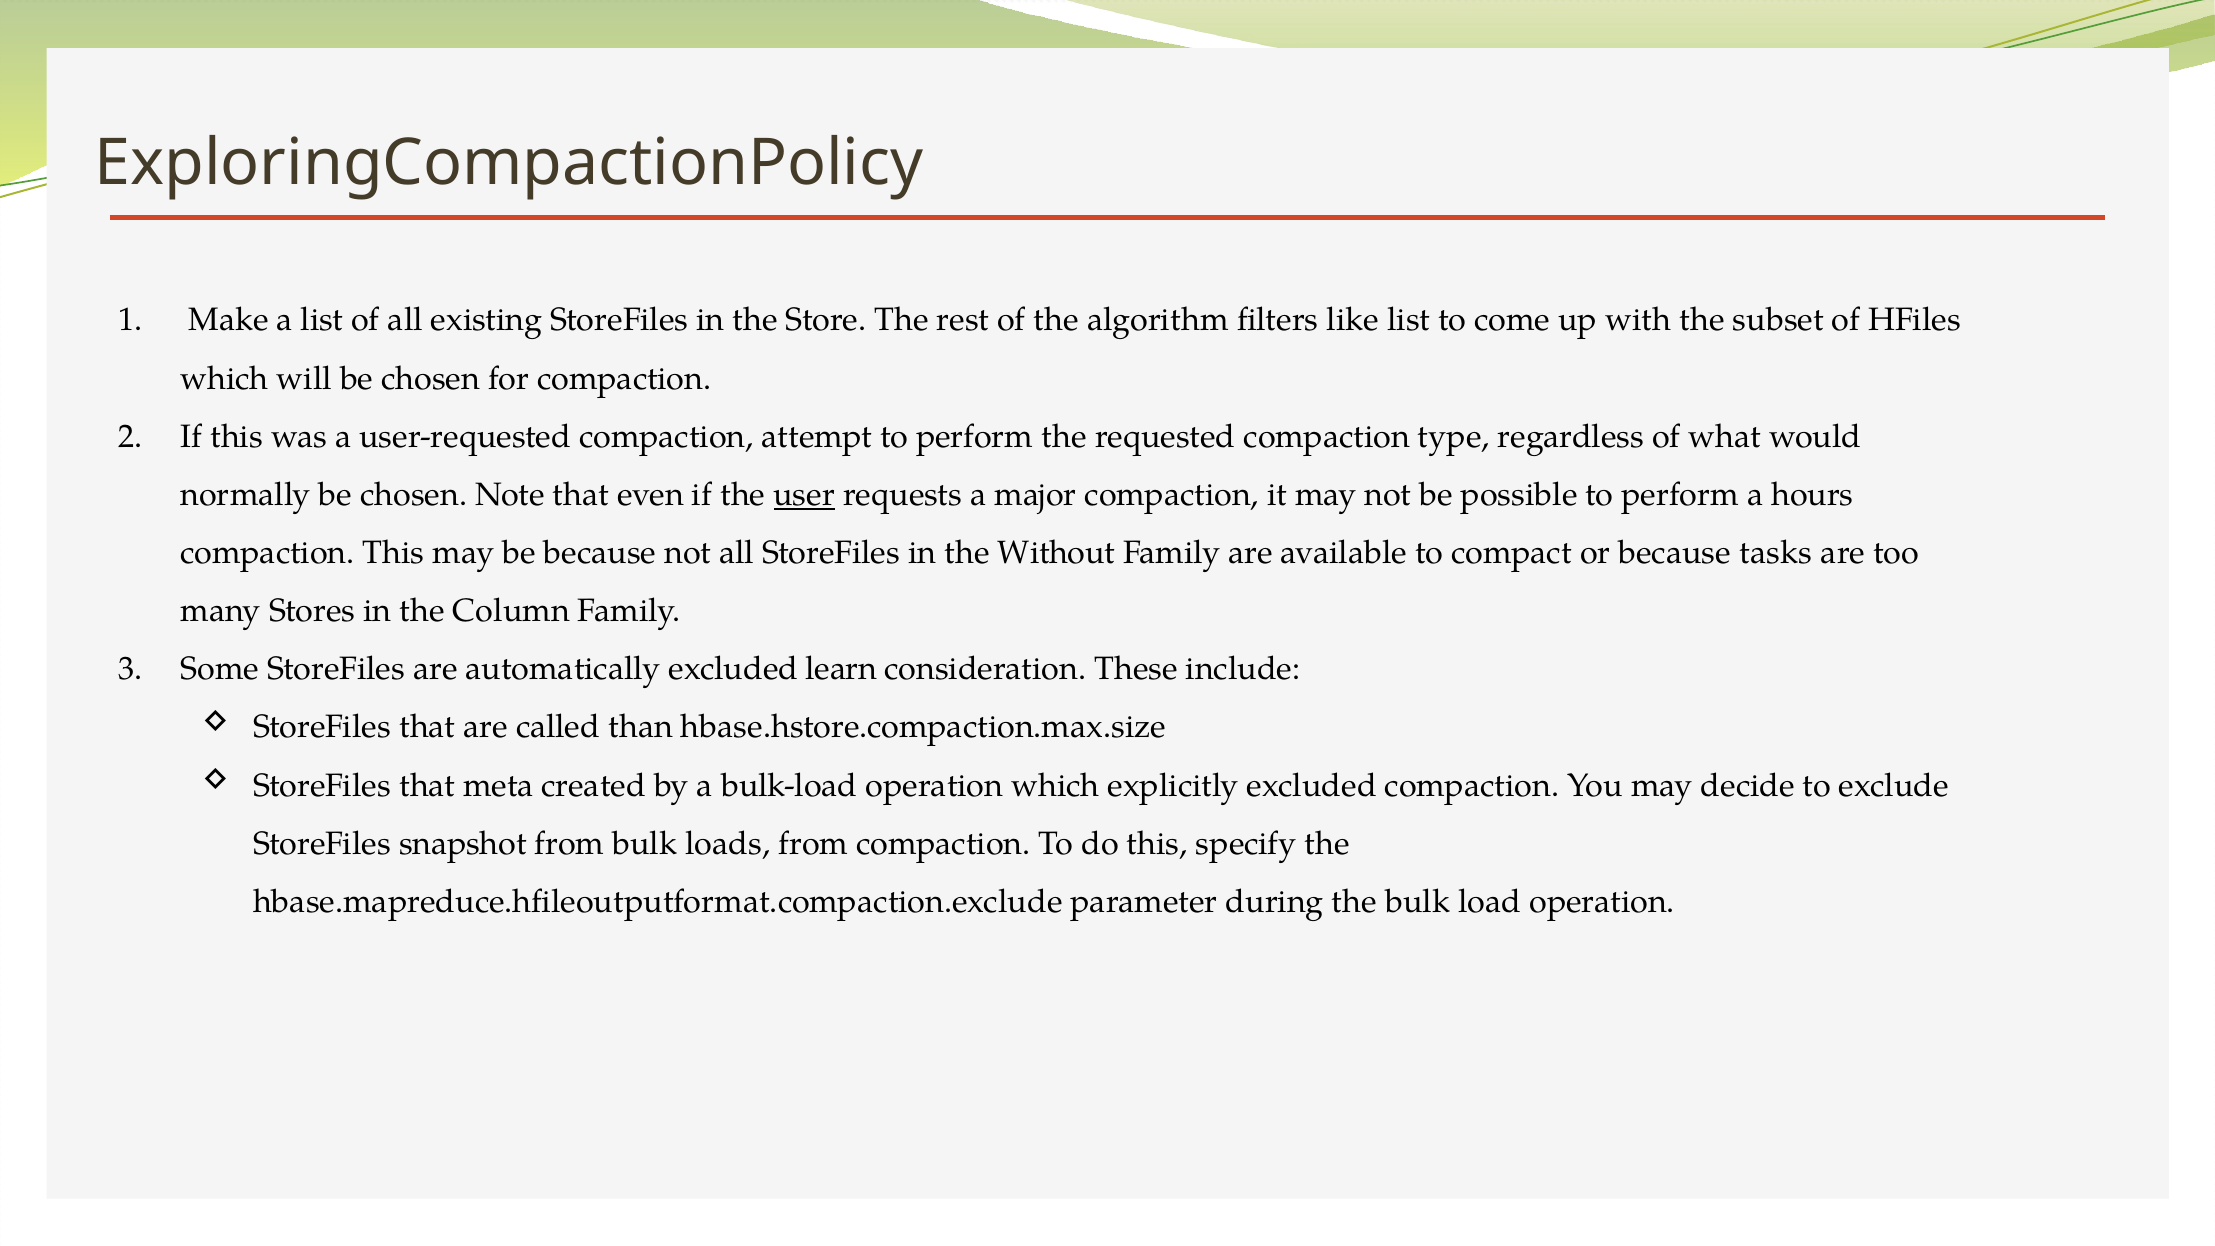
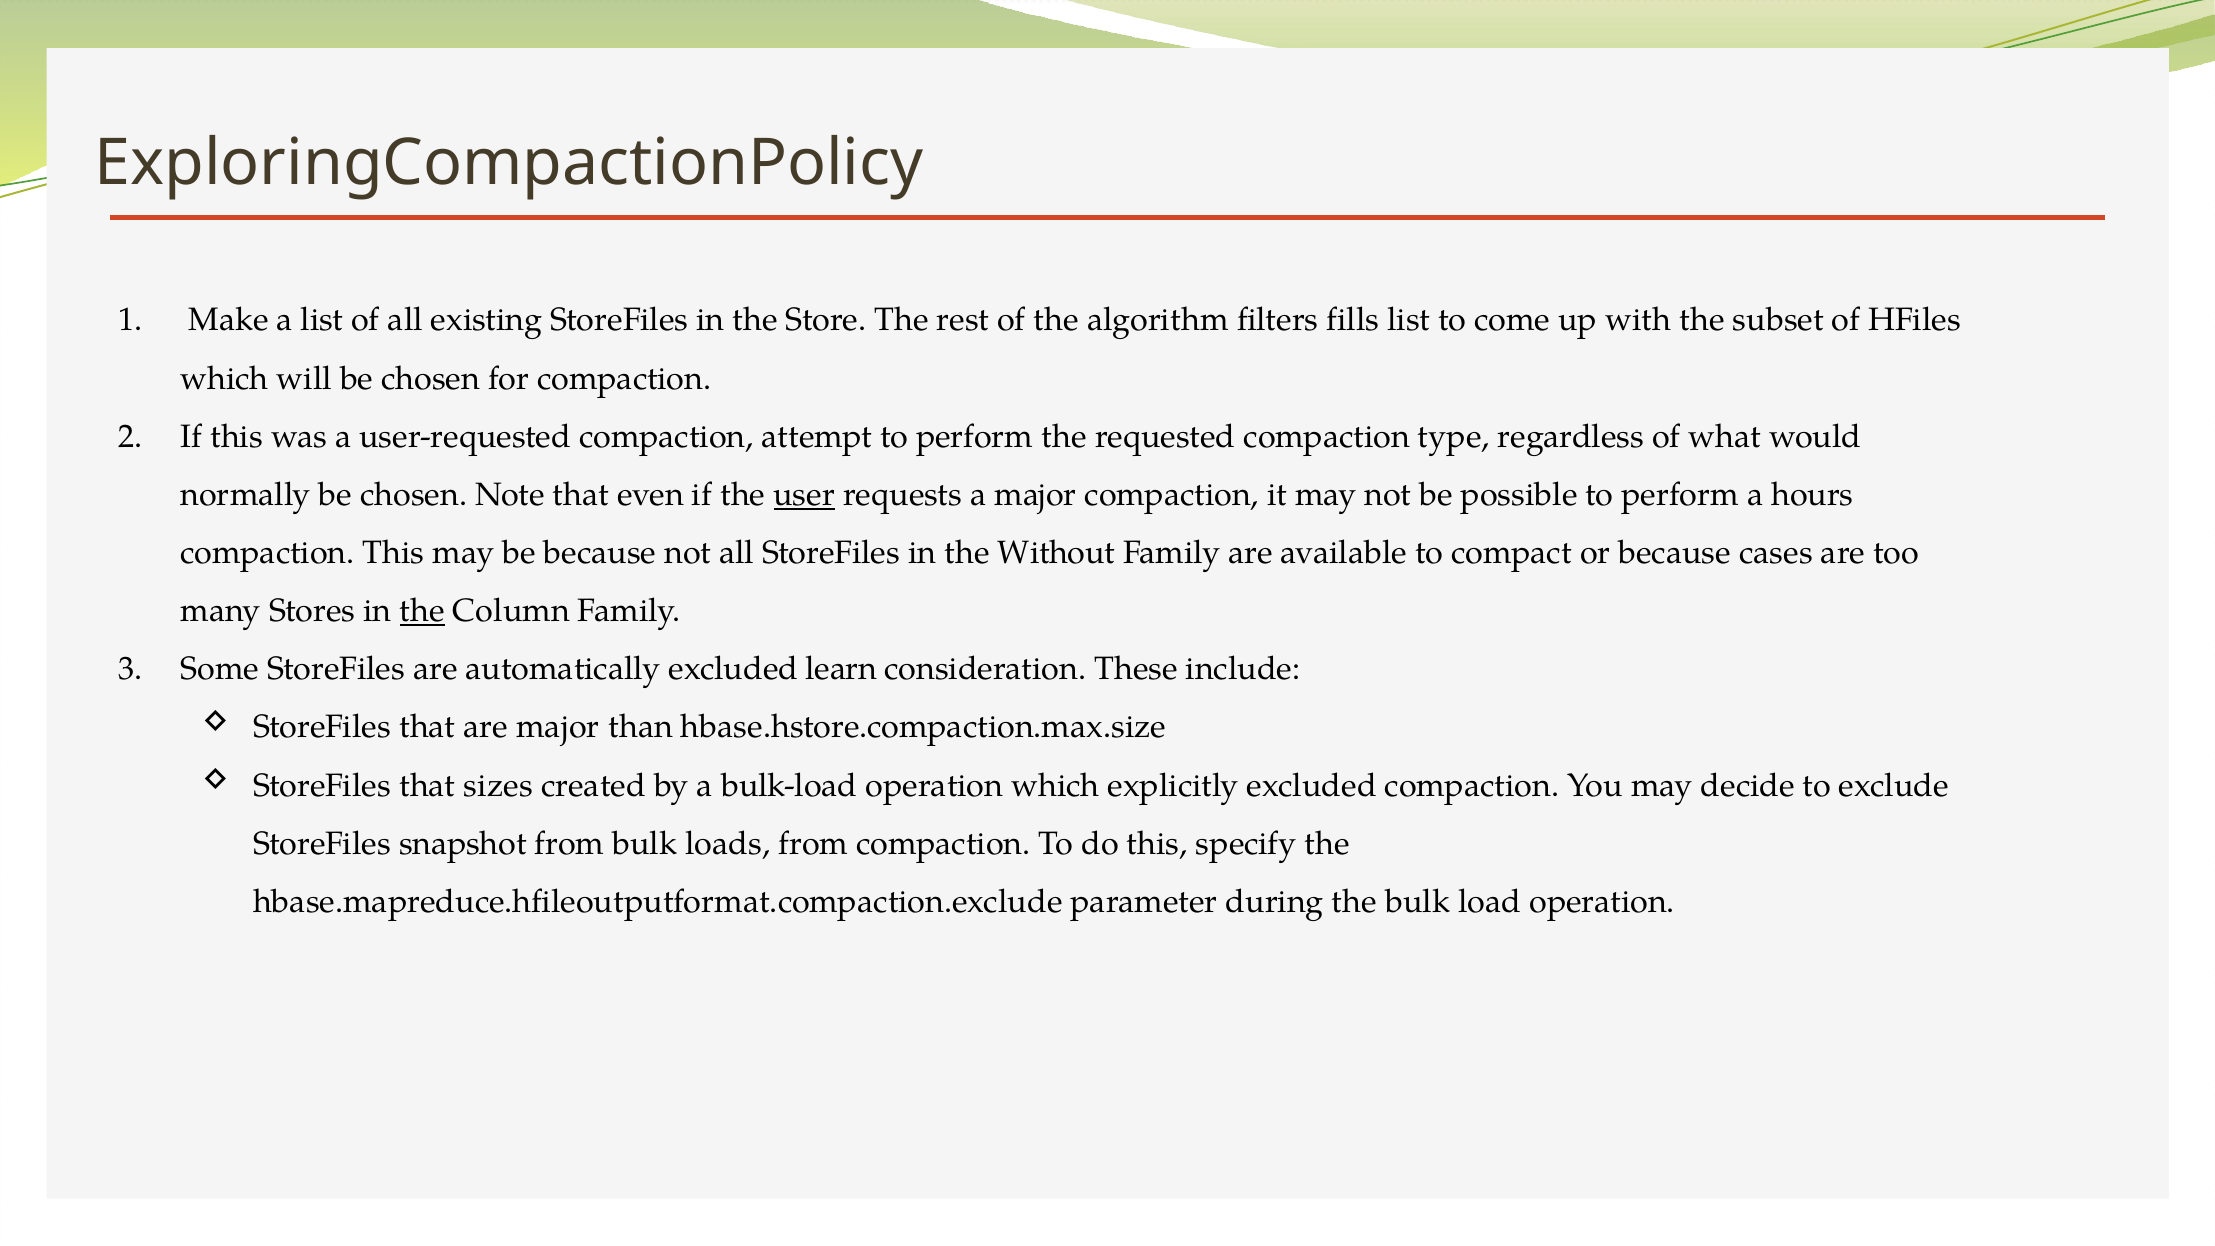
like: like -> fills (1353, 320)
tasks: tasks -> cases (1776, 553)
the underline: none -> present (422, 611)
are called: called -> major (558, 727)
meta: meta -> sizes (498, 785)
